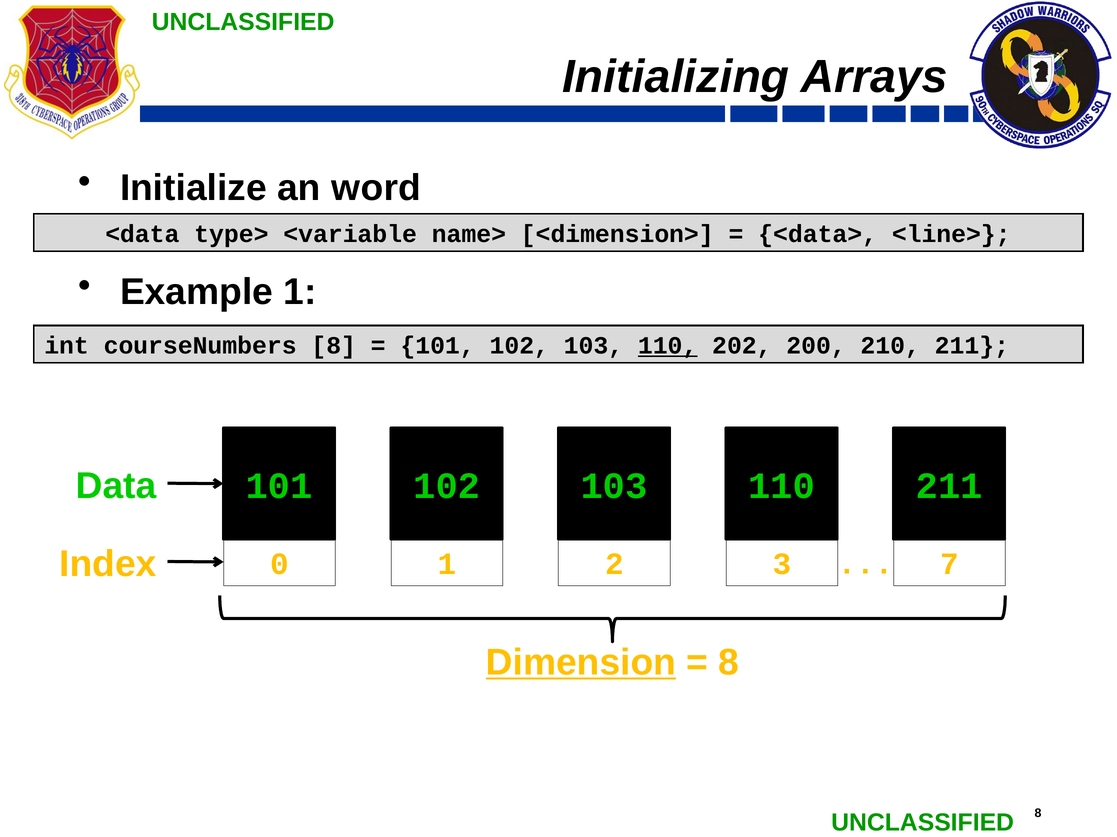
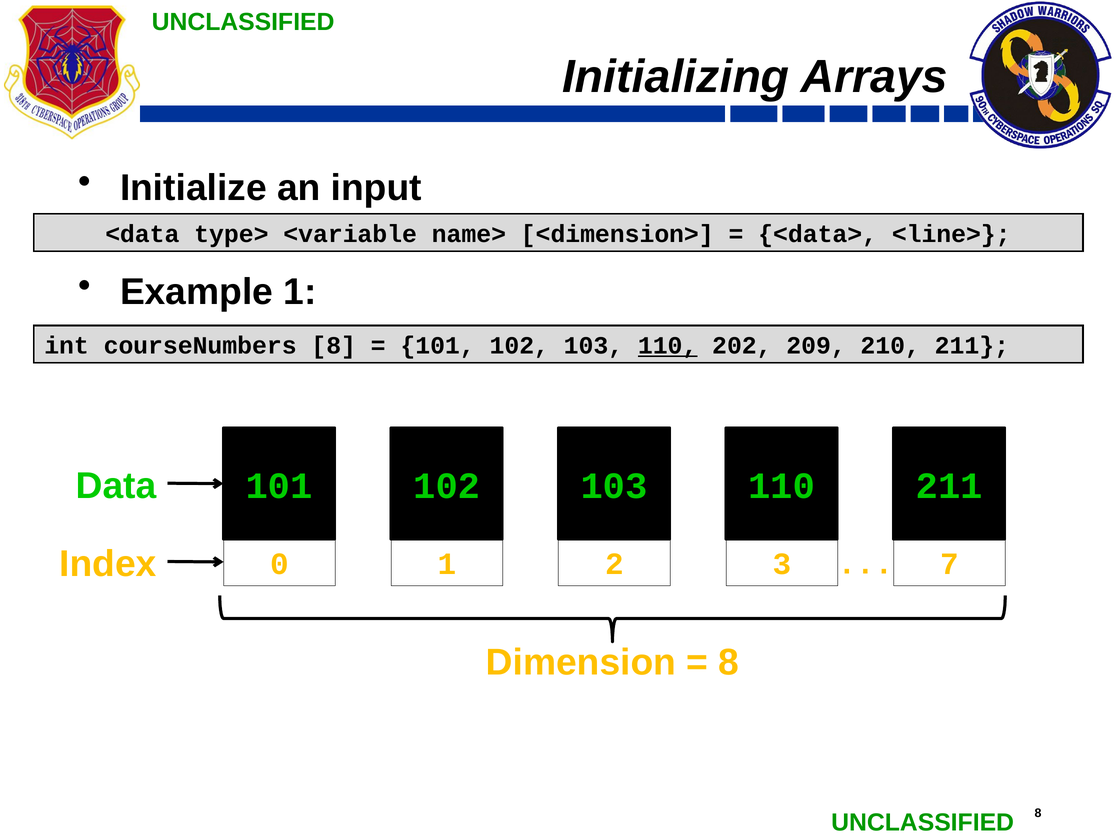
word: word -> input (376, 188)
200: 200 -> 209 (816, 346)
Dimension underline: present -> none (581, 663)
